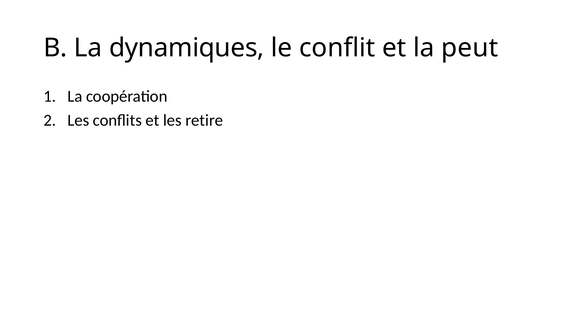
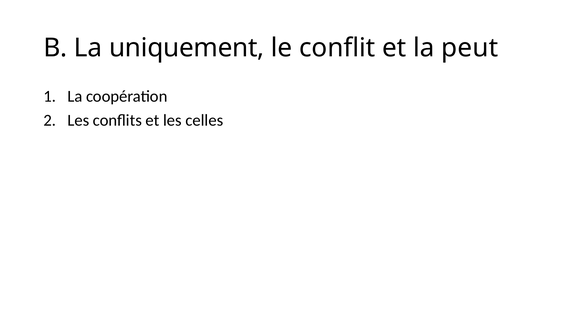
dynamiques: dynamiques -> uniquement (187, 48)
retire: retire -> celles (204, 120)
